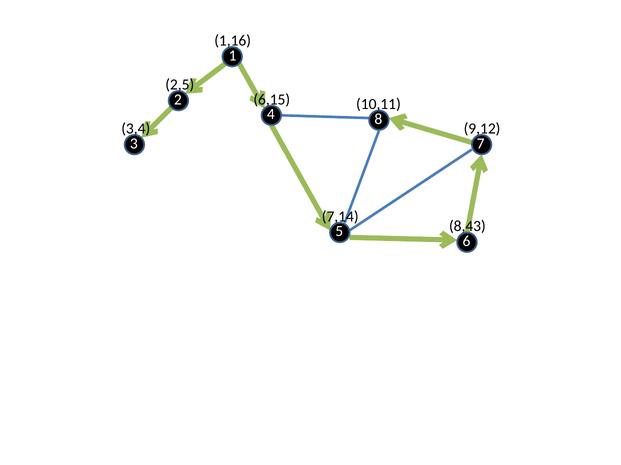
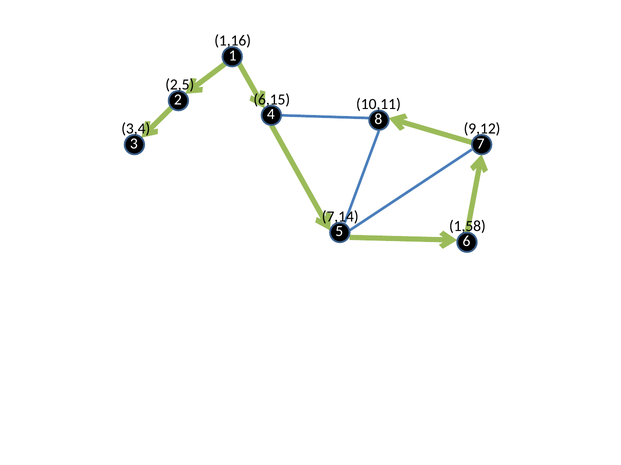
8,43: 8,43 -> 1,58 (467, 227)
